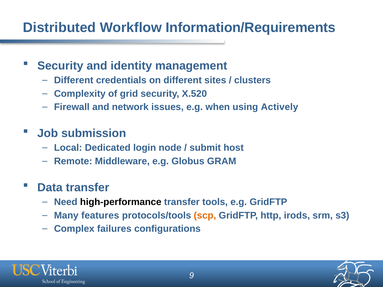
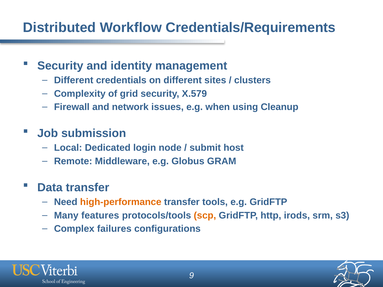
Information/Requirements: Information/Requirements -> Credentials/Requirements (251, 28)
X.520: X.520 -> X.579 (194, 94)
Actively: Actively -> Cleanup (280, 107)
high-performance colour: black -> orange (121, 202)
